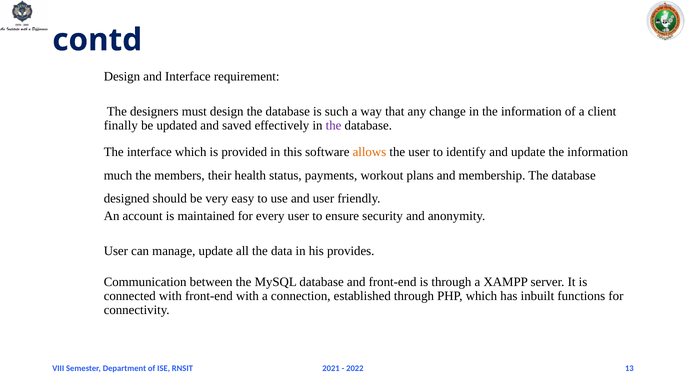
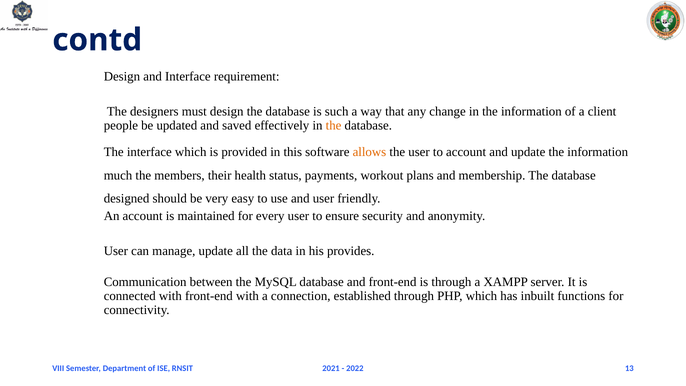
finally: finally -> people (121, 125)
the colour: purple -> orange (334, 125)
to identify: identify -> account (466, 152)
